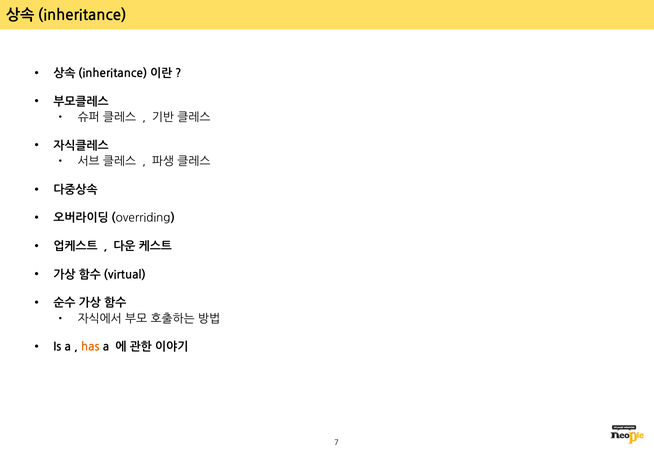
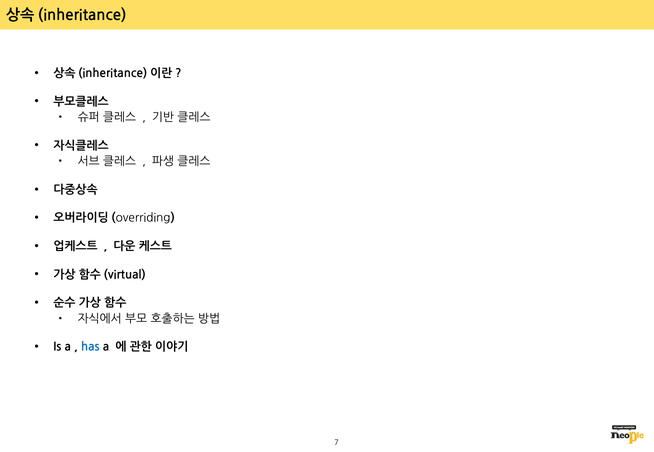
has colour: orange -> blue (90, 348)
